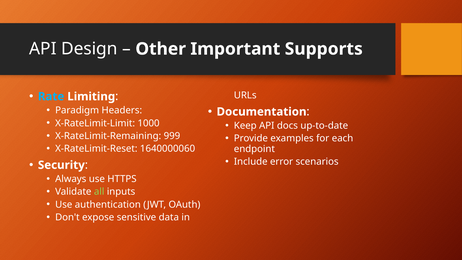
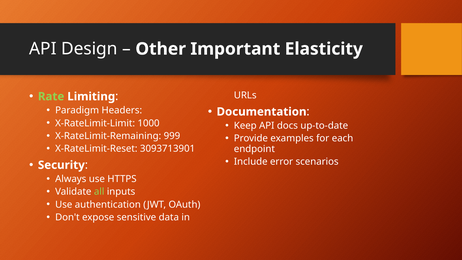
Supports: Supports -> Elasticity (324, 49)
Rate colour: light blue -> light green (51, 96)
1640000060: 1640000060 -> 3093713901 (168, 149)
